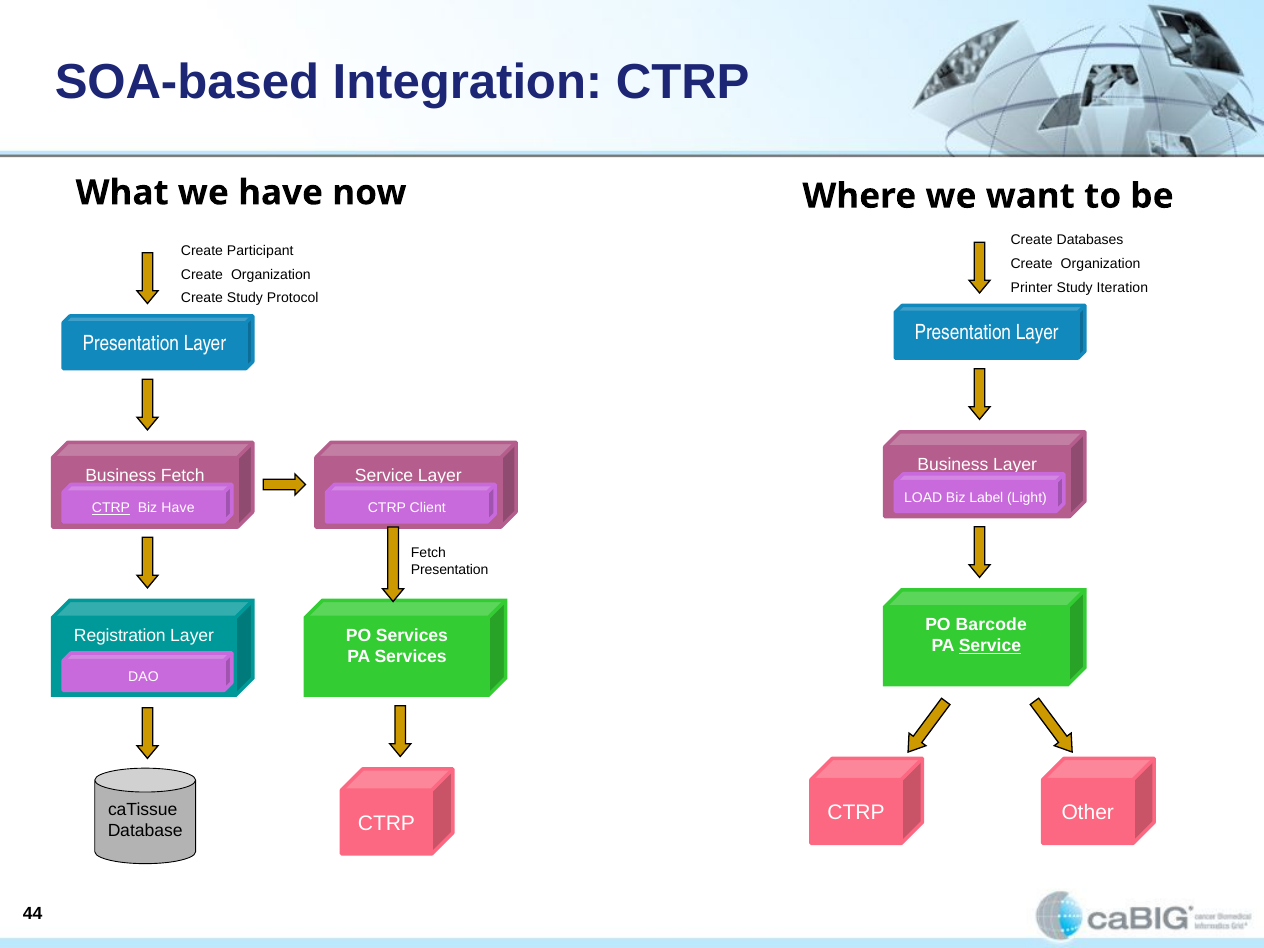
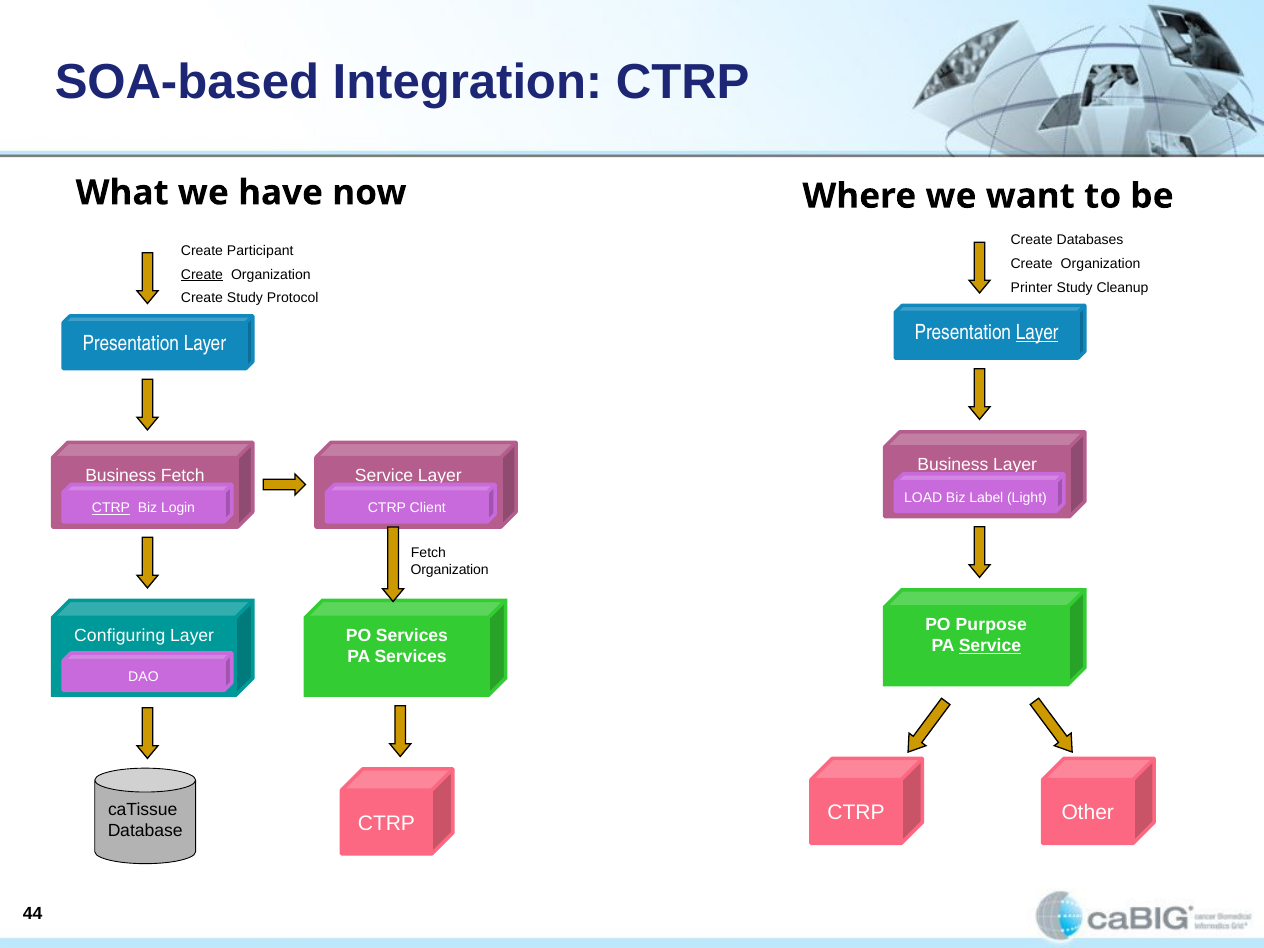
Create underline: none -> present (202, 274)
Iteration: Iteration -> Cleanup (1123, 288)
Layer underline: none -> present (1037, 333)
Biz Have: Have -> Login (178, 508)
Presentation: Presentation -> Organization (450, 570)
Barcode: Barcode -> Purpose (991, 625)
Registration: Registration -> Configuring (120, 635)
